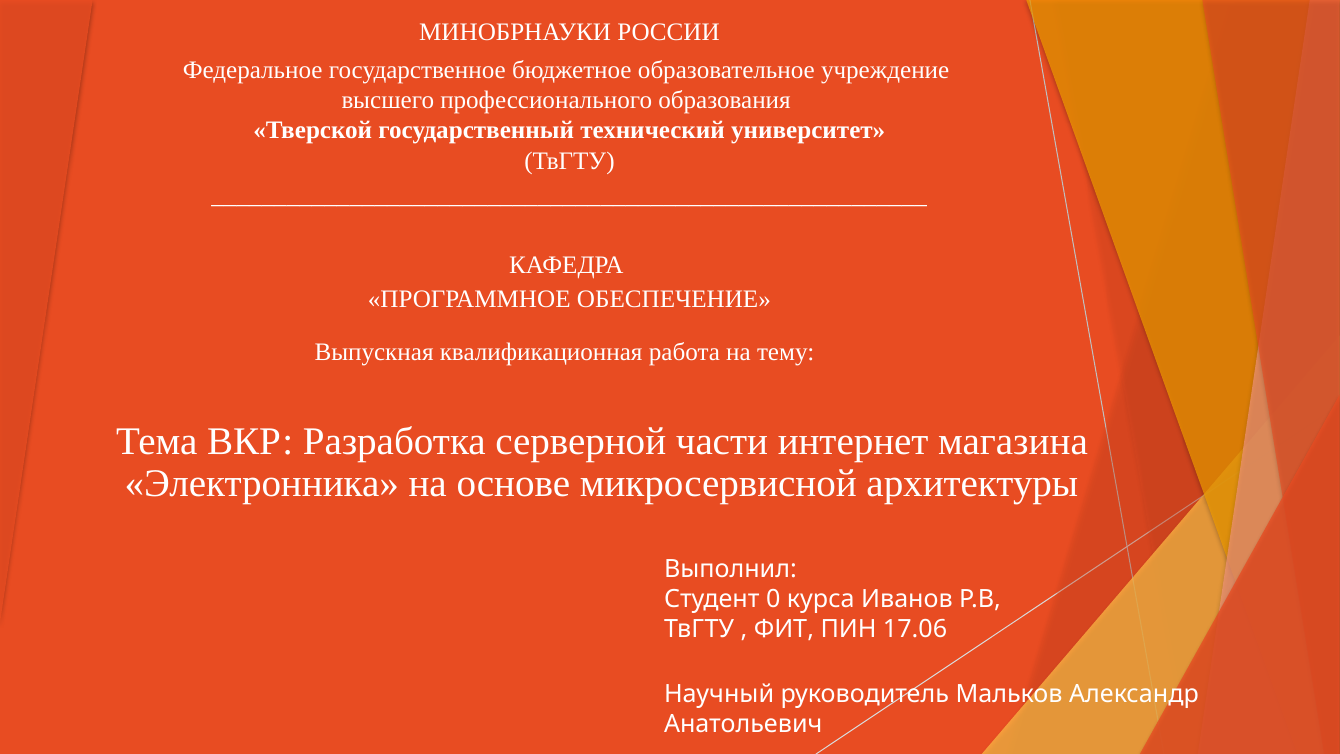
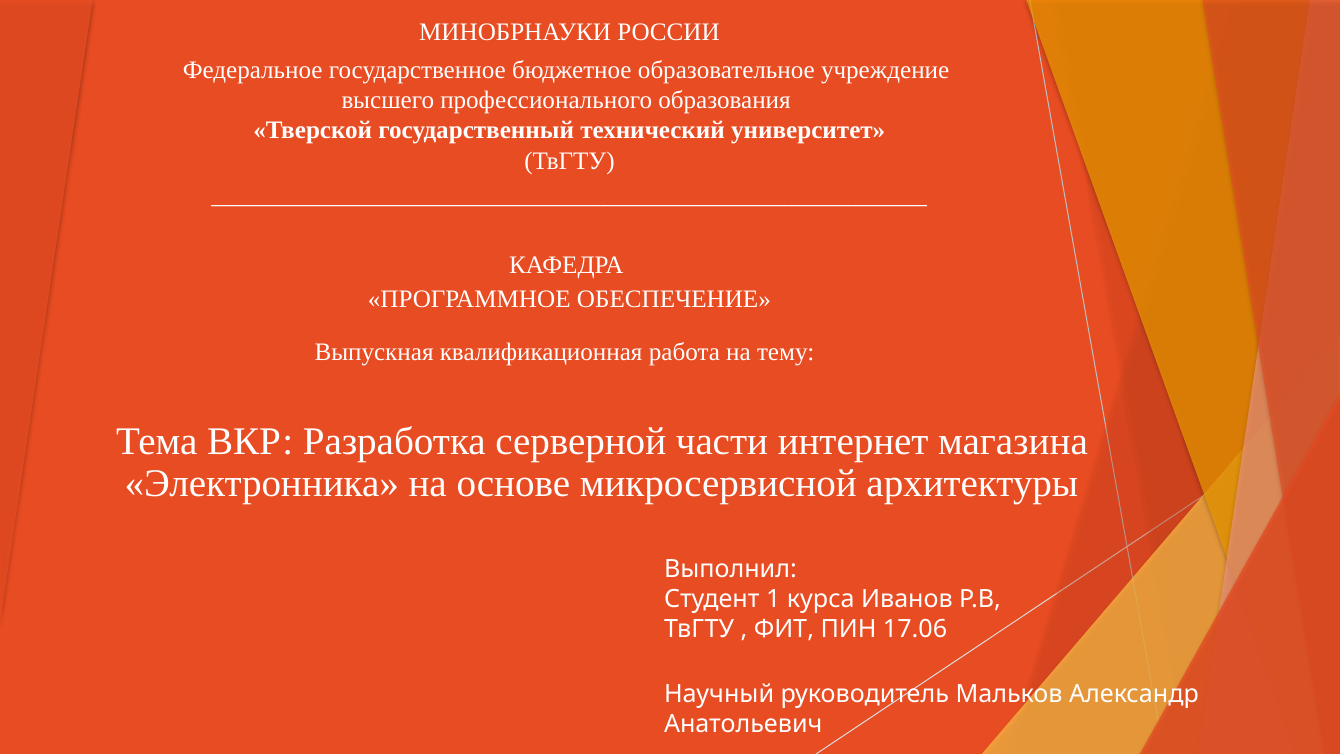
0: 0 -> 1 (773, 599)
